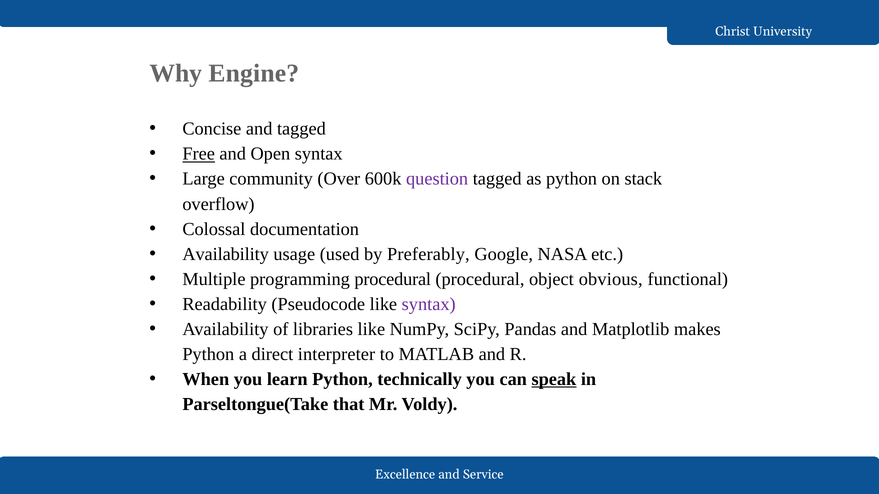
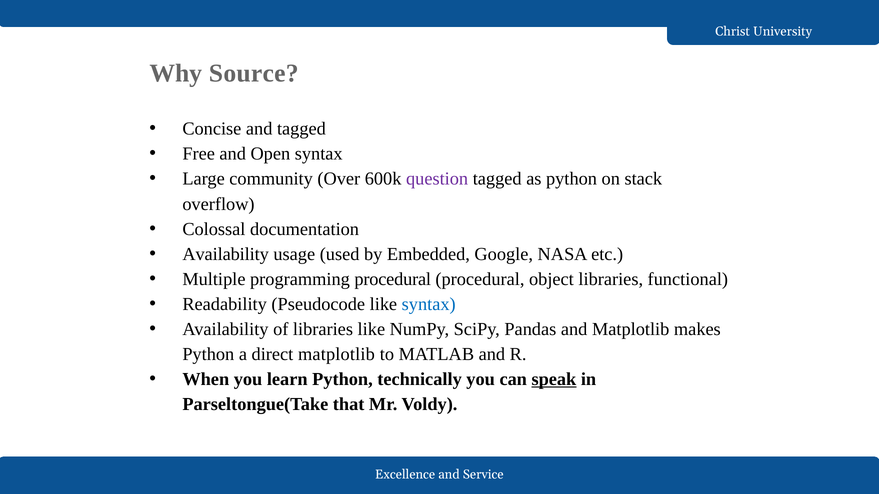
Engine: Engine -> Source (254, 73)
Free underline: present -> none (199, 154)
Preferably: Preferably -> Embedded (428, 254)
object obvious: obvious -> libraries (611, 279)
syntax colour: purple -> blue (429, 304)
direct interpreter: interpreter -> matplotlib (336, 354)
